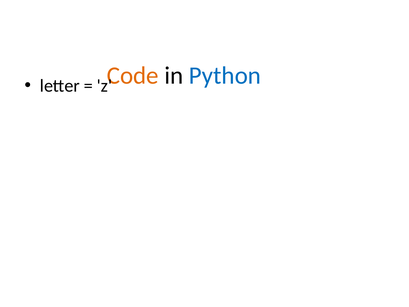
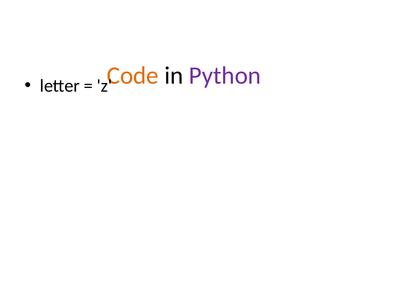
Python colour: blue -> purple (225, 76)
